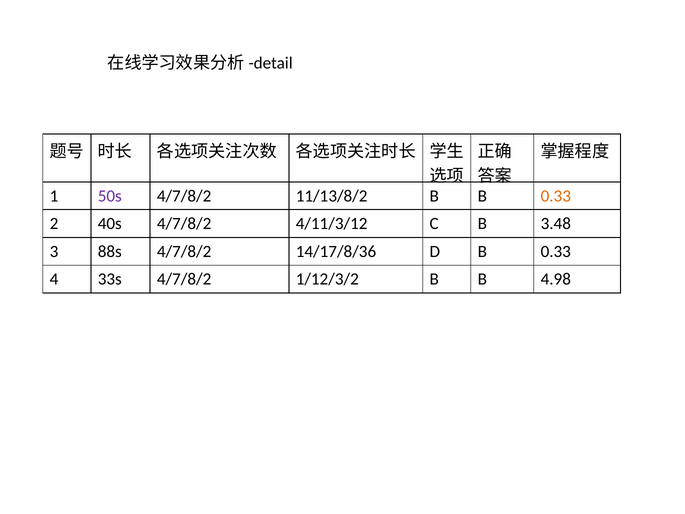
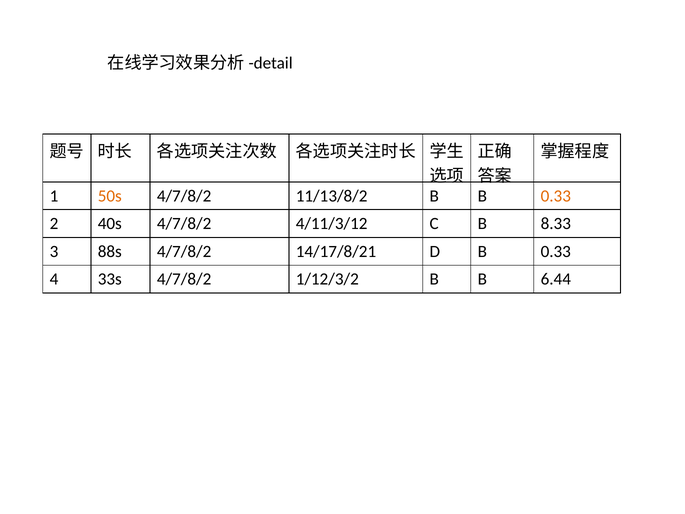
50s colour: purple -> orange (110, 196)
3.48: 3.48 -> 8.33 (556, 224)
14/17/8/36: 14/17/8/36 -> 14/17/8/21 (336, 251)
4.98: 4.98 -> 6.44 (556, 279)
